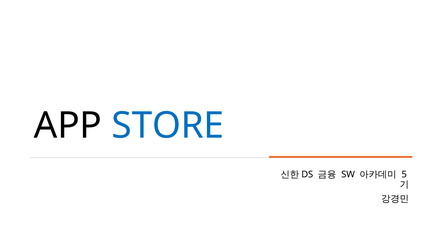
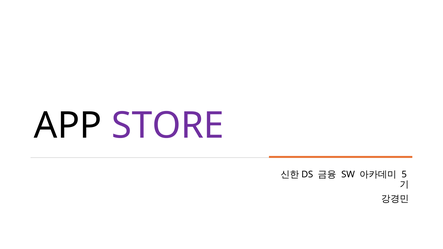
STORE colour: blue -> purple (168, 126)
